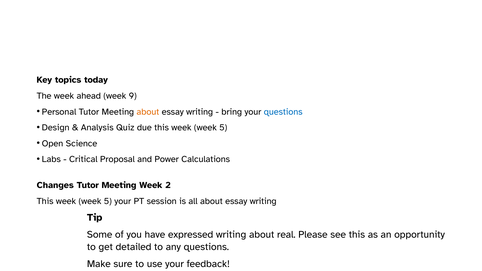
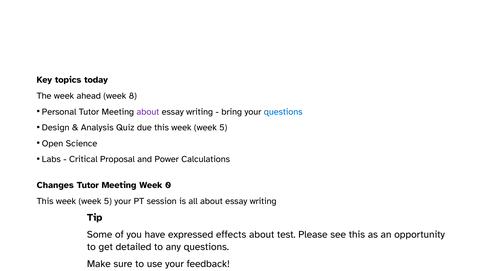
9: 9 -> 8 (133, 96)
about colour: orange -> purple (148, 112)
2: 2 -> 0 (168, 185)
expressed writing: writing -> effects (231, 235)
real: real -> test (286, 235)
